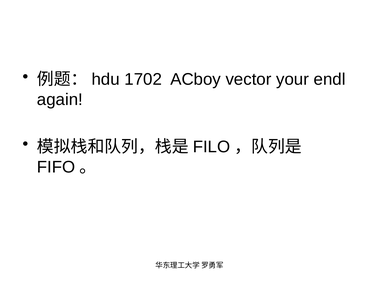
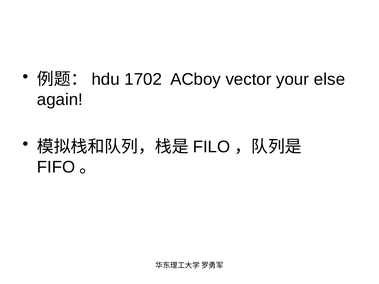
endl: endl -> else (330, 80)
